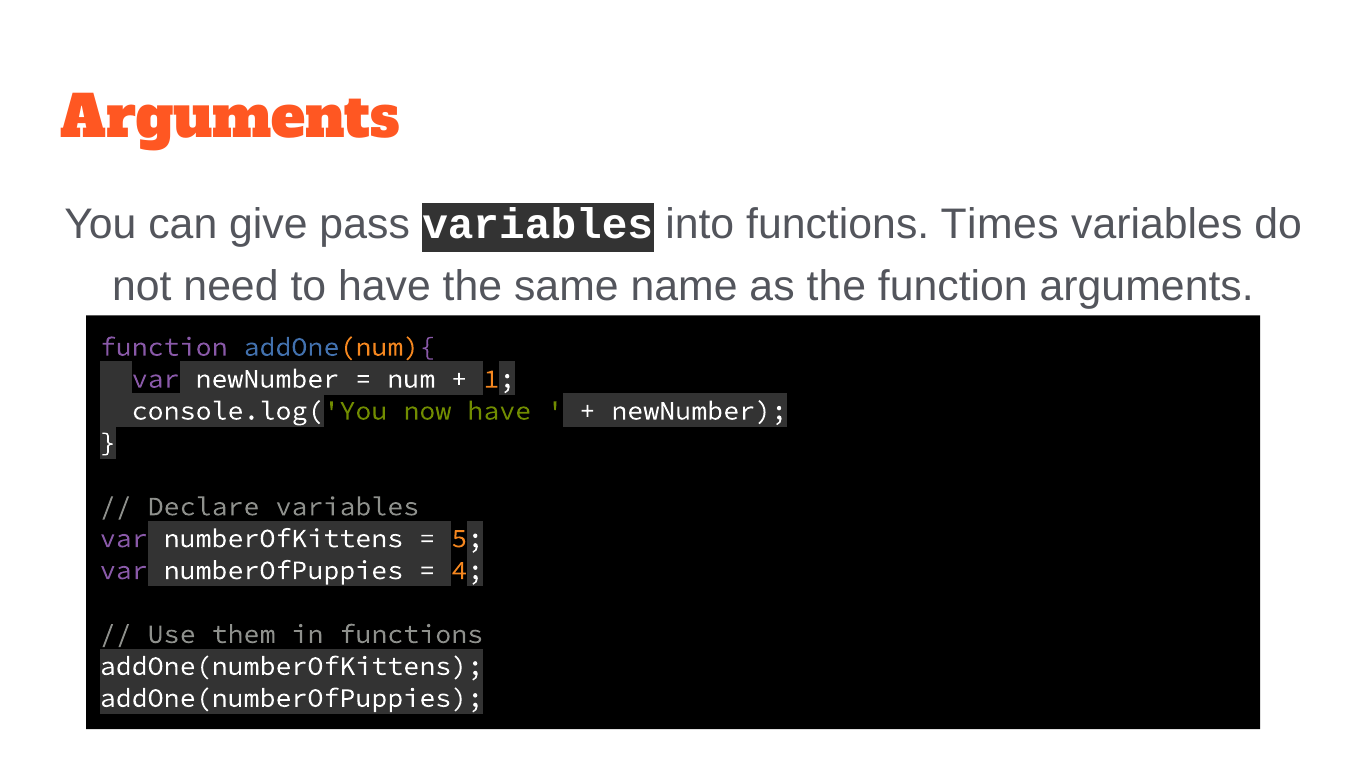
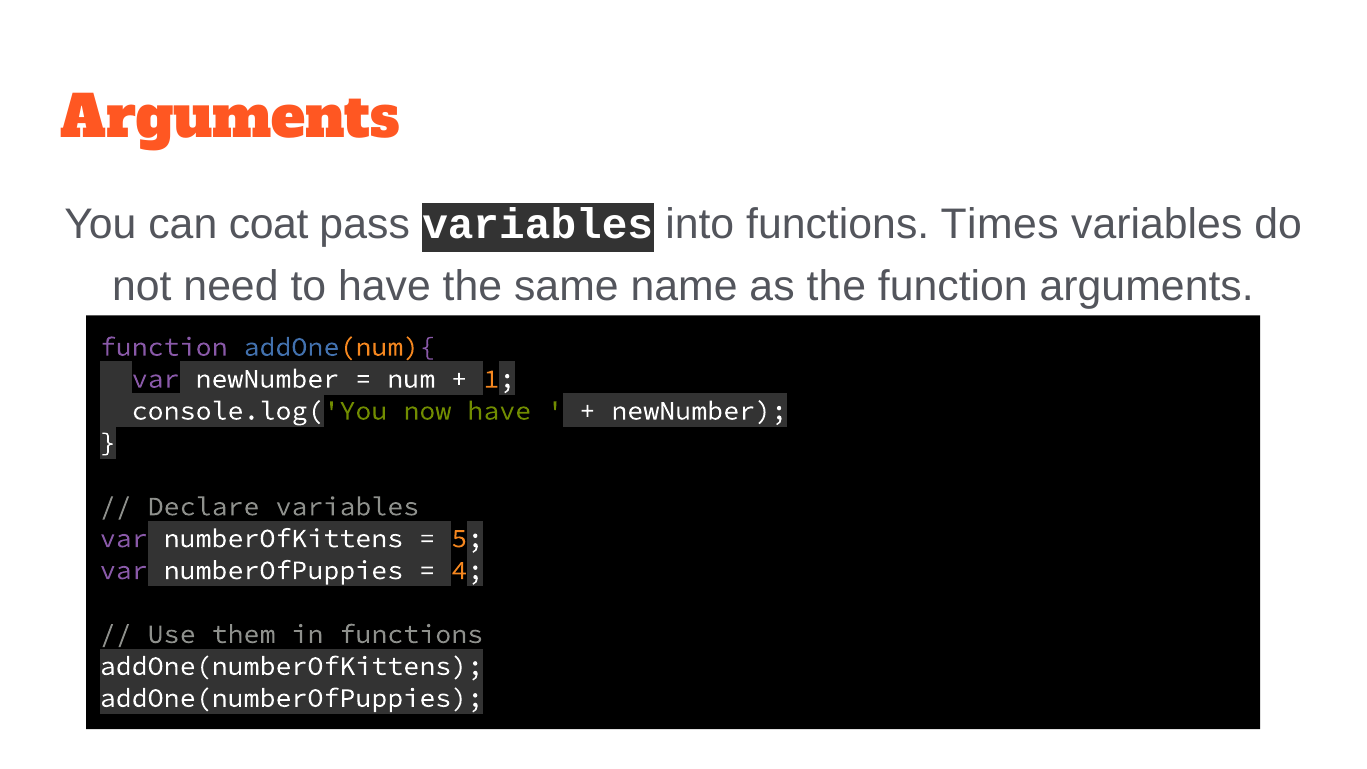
give: give -> coat (269, 225)
